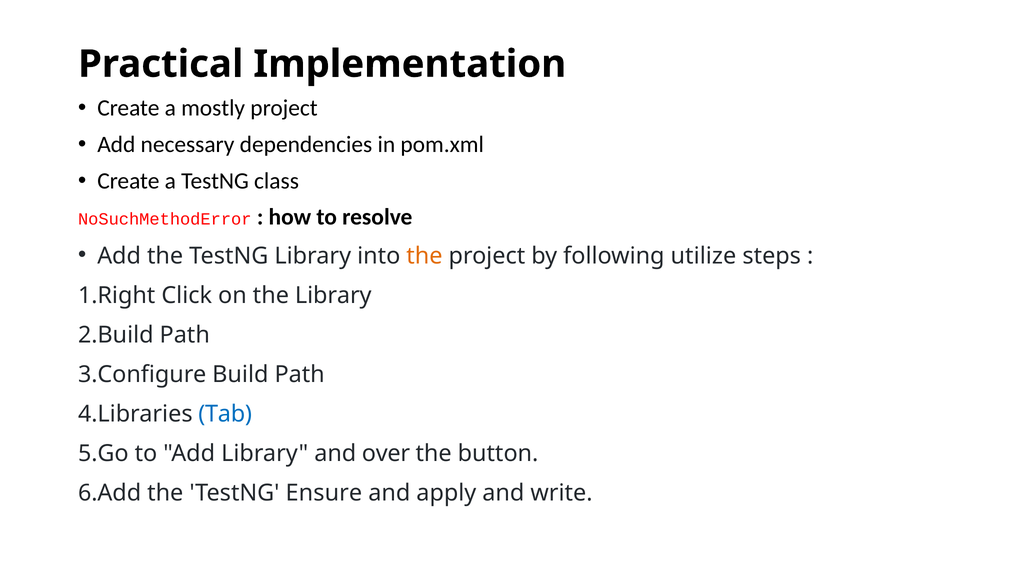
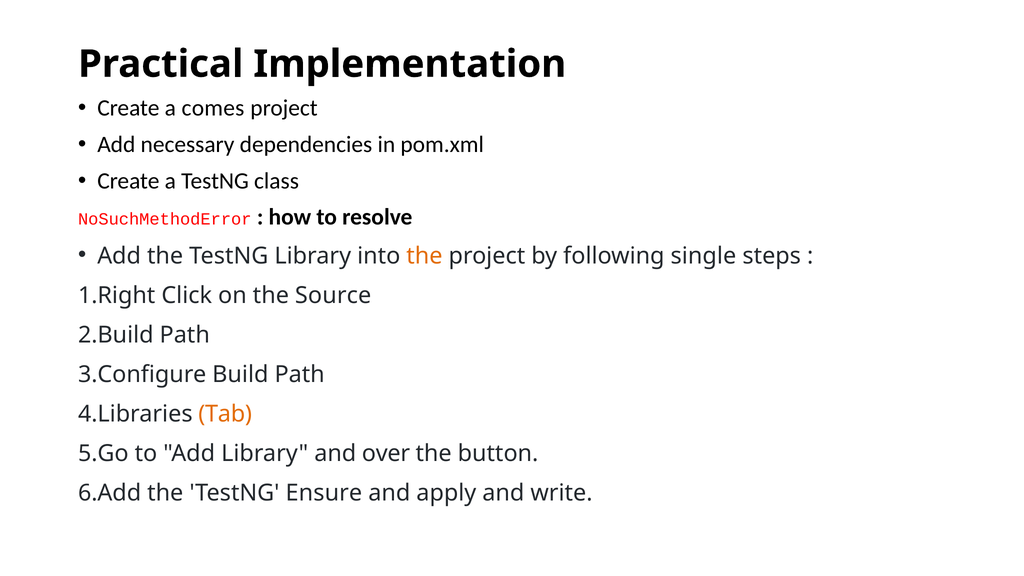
mostly: mostly -> comes (213, 108)
utilize: utilize -> single (703, 256)
the Library: Library -> Source (333, 296)
Tab colour: blue -> orange (225, 414)
